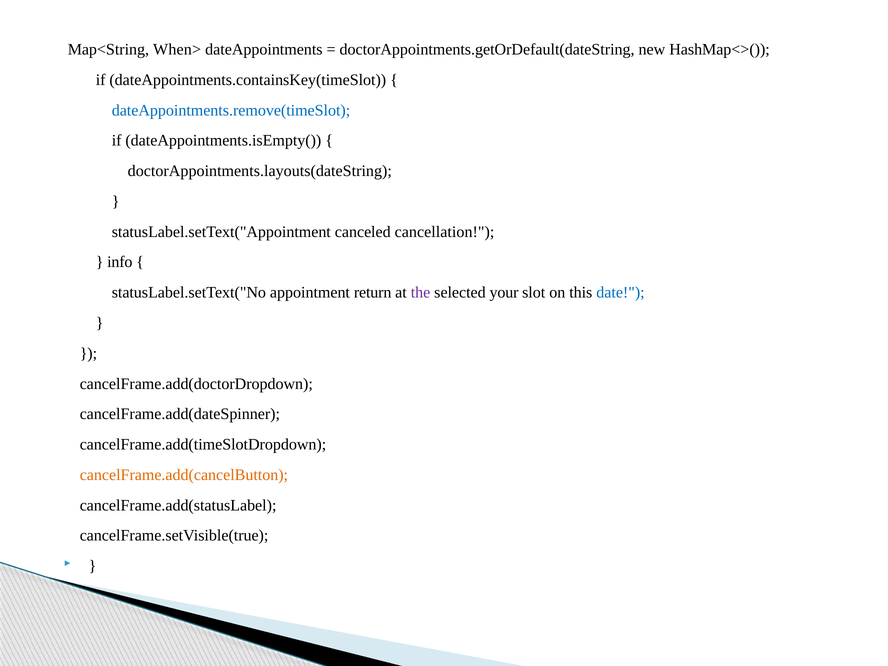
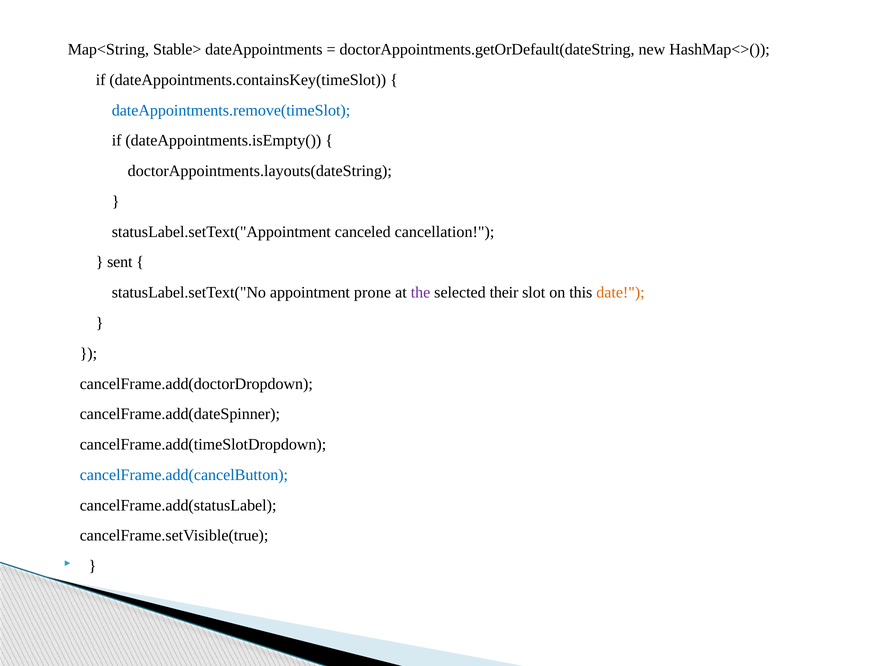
When>: When> -> Stable> (177, 50)
info: info -> sent (120, 262)
return: return -> prone (373, 293)
your: your -> their (504, 293)
date colour: blue -> orange (620, 293)
cancelFrame.add(cancelButton colour: orange -> blue (184, 475)
